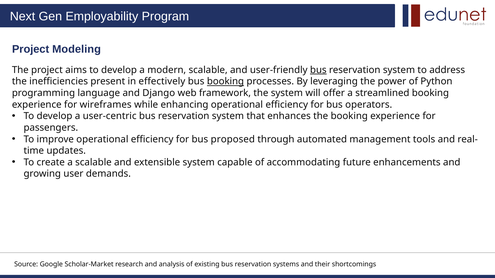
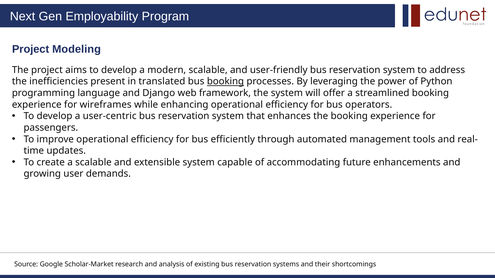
bus underline: present -> none (318, 70)
effectively: effectively -> translated (162, 82)
proposed: proposed -> efficiently (233, 139)
